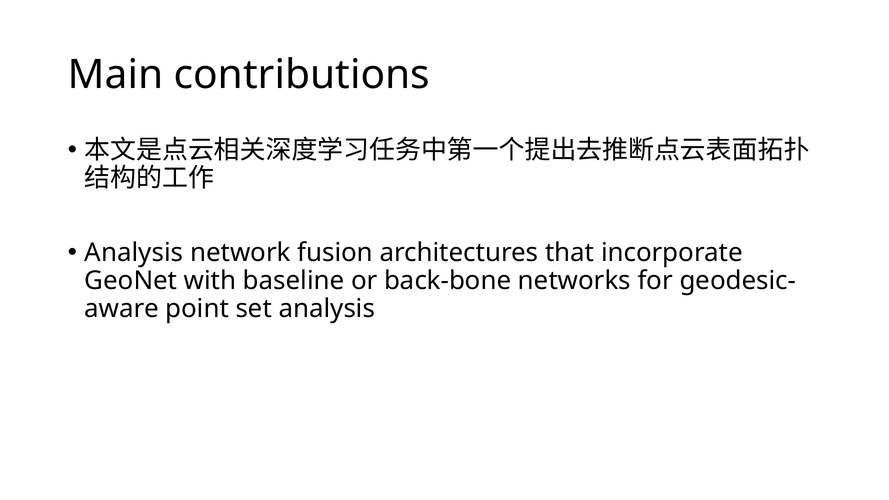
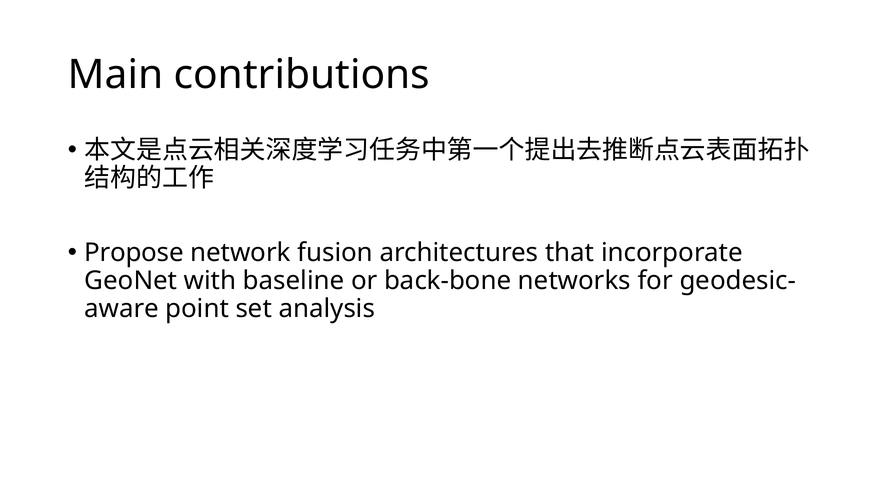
Analysis: Analysis -> Propose (134, 253)
